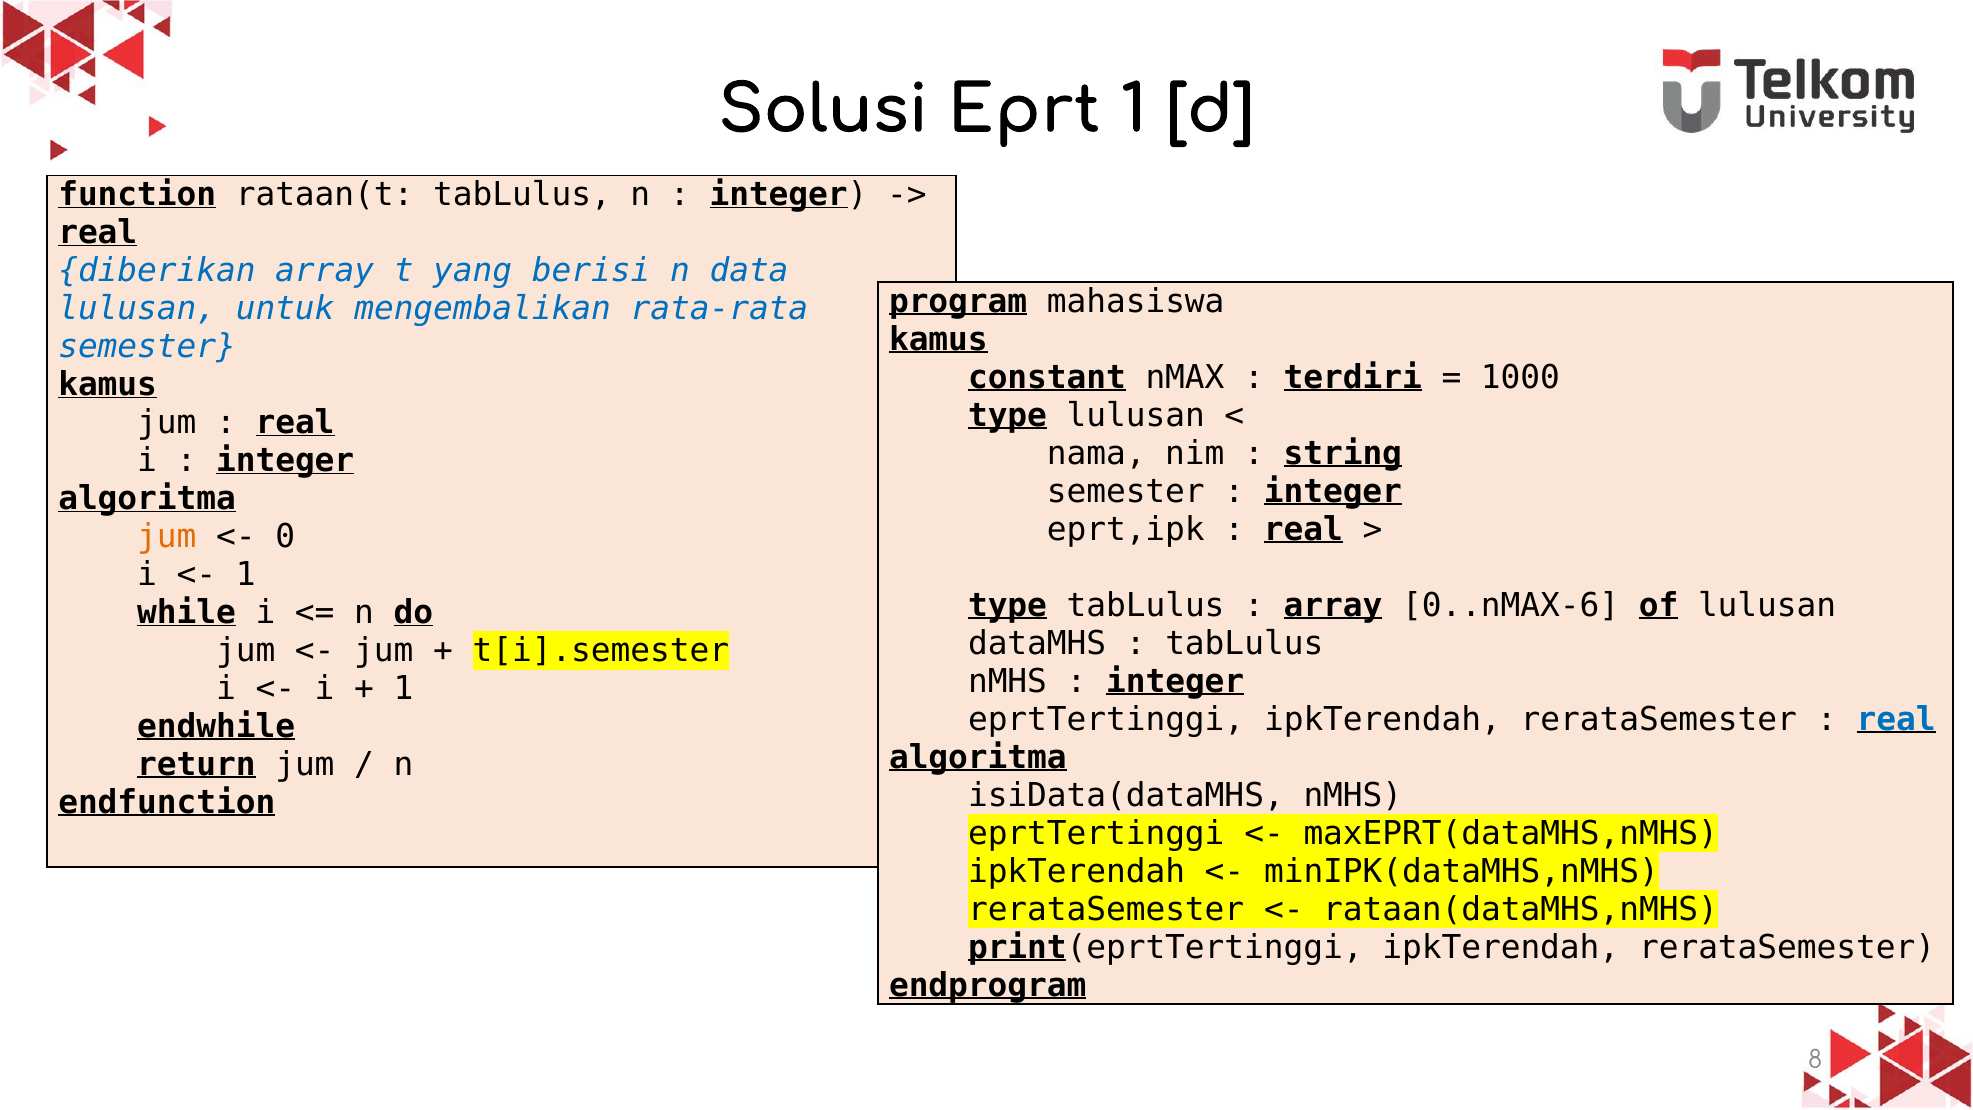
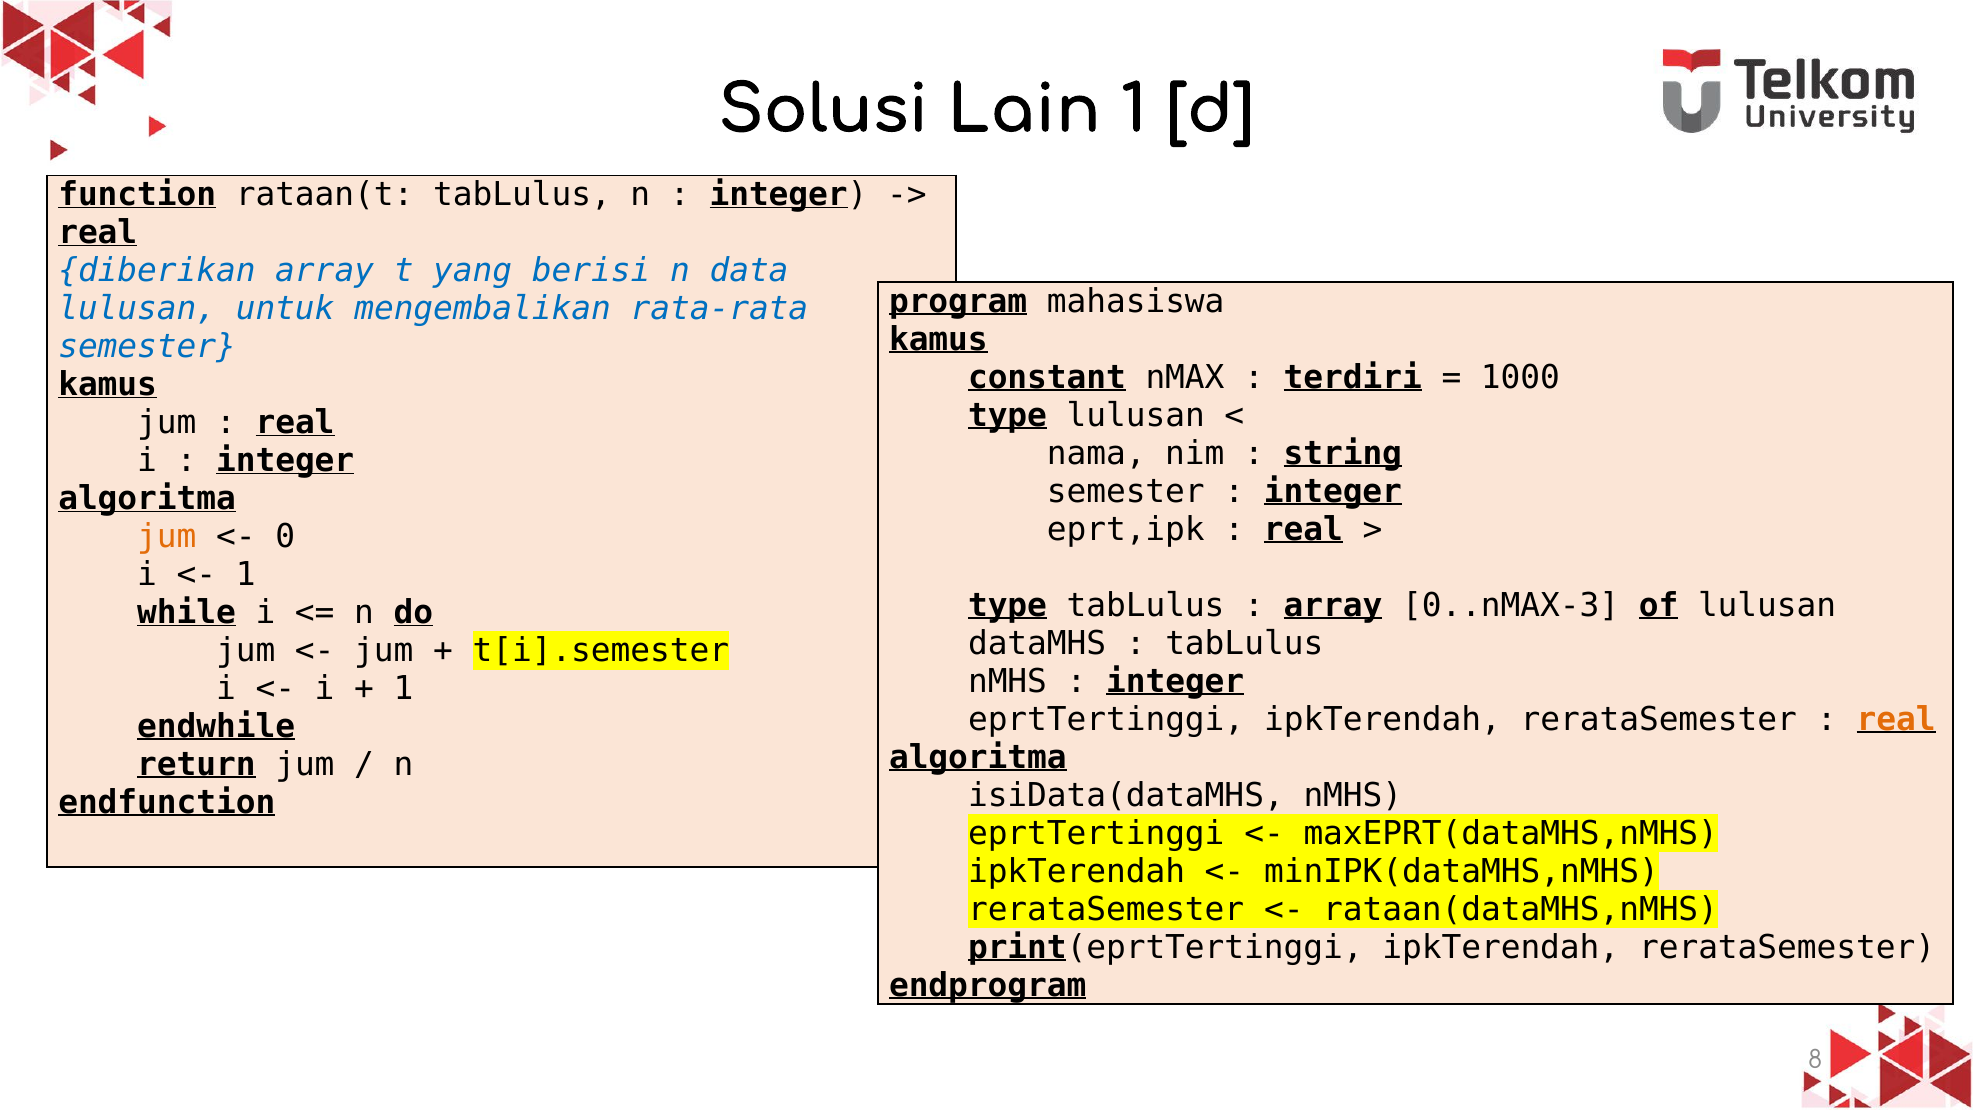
Eprt: Eprt -> Lain (1024, 110)
0..nMAX-6: 0..nMAX-6 -> 0..nMAX-3 (1511, 605)
real colour: blue -> orange (1896, 719)
